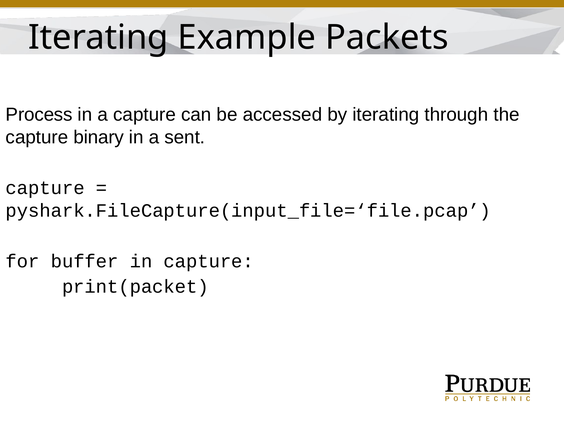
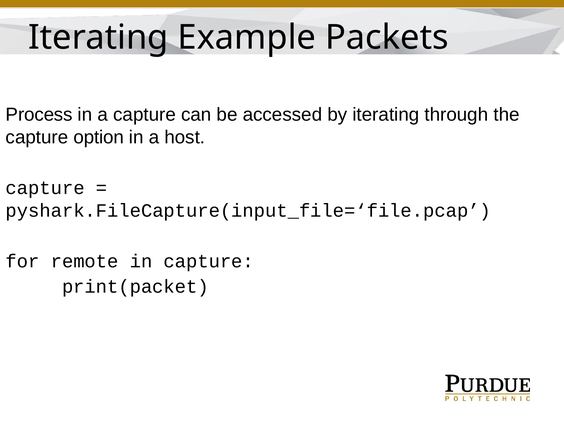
binary: binary -> option (99, 137)
sent: sent -> host (185, 137)
buffer: buffer -> remote (85, 261)
